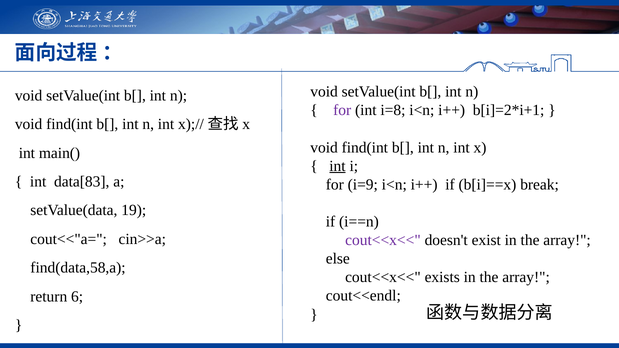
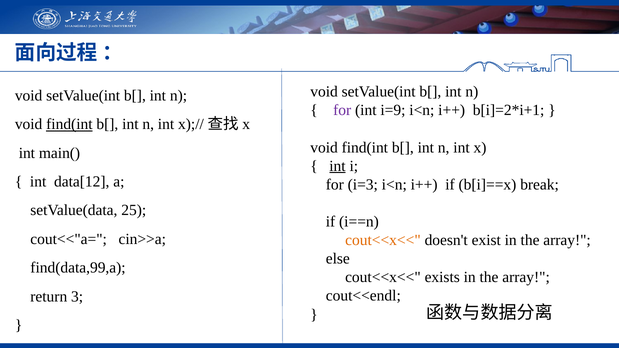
i=8: i=8 -> i=9 (393, 110)
find(int underline: none -> present (69, 124)
data[83: data[83 -> data[12 (82, 182)
i=9: i=9 -> i=3 (363, 185)
19: 19 -> 25 (134, 210)
cout<<x<< colour: purple -> orange (383, 240)
find(data,58,a: find(data,58,a -> find(data,99,a (78, 268)
6: 6 -> 3 (77, 297)
